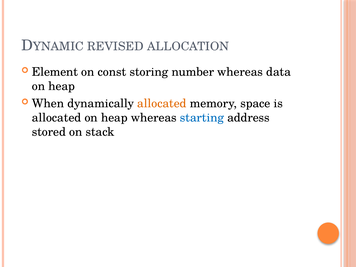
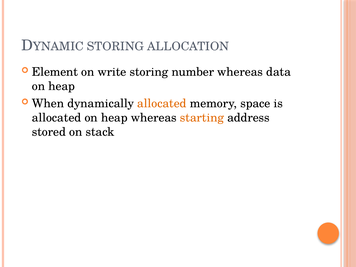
REVISED: REVISED -> STORING (115, 47)
const: const -> write (112, 72)
starting colour: blue -> orange (202, 118)
